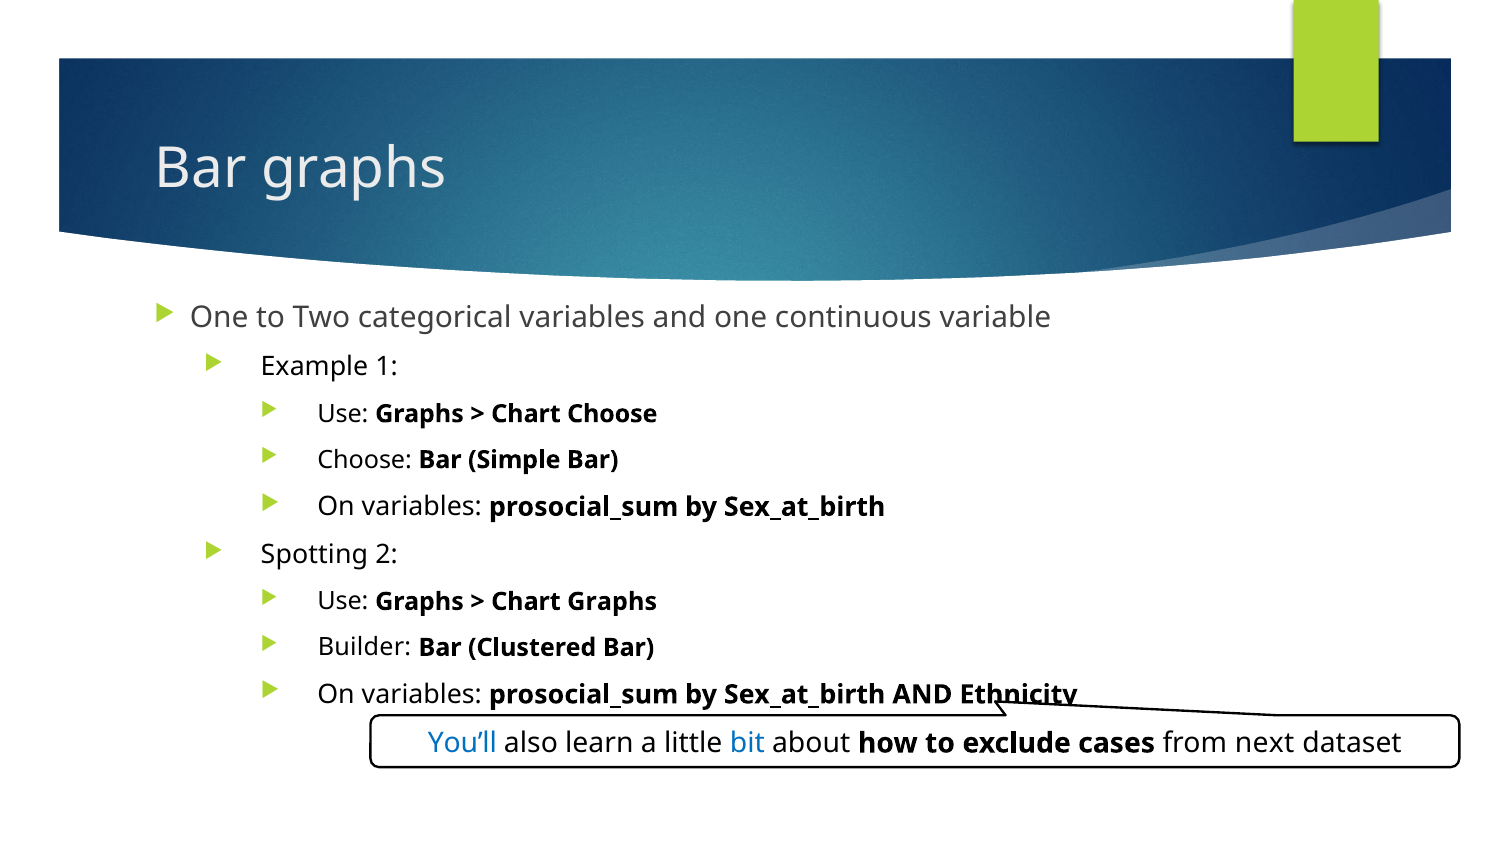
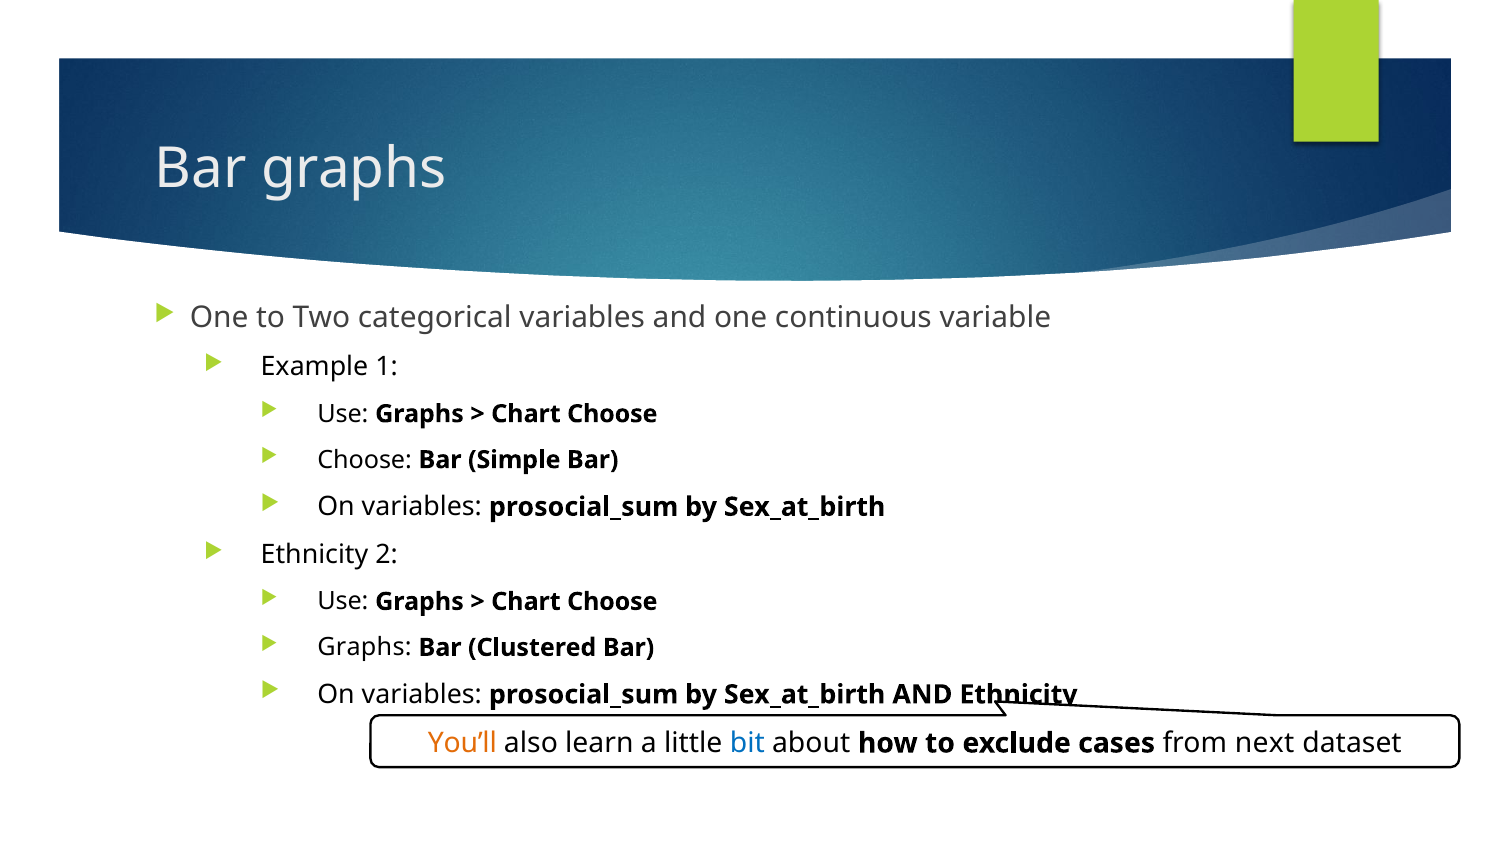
Spotting: Spotting -> Ethnicity (314, 555)
Graphs: Graphs -> Choose (612, 602)
Builder: Builder -> Graphs (364, 648)
You’ll colour: blue -> orange (462, 743)
